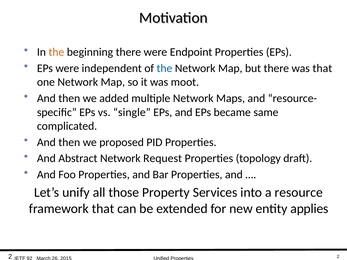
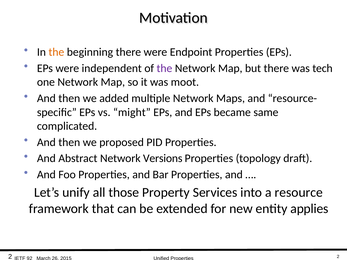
the colour: blue -> purple (164, 68)
was that: that -> tech (322, 68)
single: single -> might (132, 112)
Request: Request -> Versions (163, 159)
